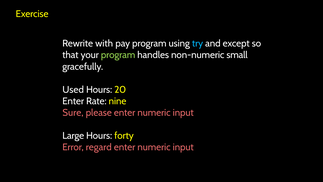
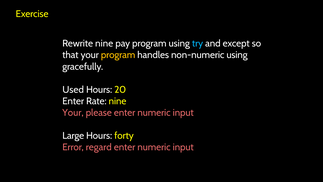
Rewrite with: with -> nine (104, 43)
program colour: light green -> yellow (118, 55)
non-numeric small: small -> using (237, 55)
Sure: Sure -> Your (73, 113)
